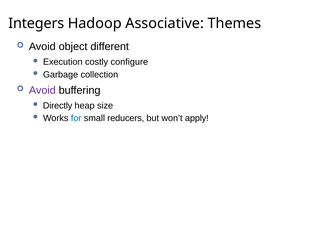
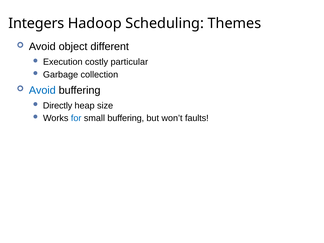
Associative: Associative -> Scheduling (165, 23)
configure: configure -> particular (129, 62)
Avoid colour: purple -> blue (42, 90)
small reducers: reducers -> buffering (126, 118)
apply: apply -> faults (197, 118)
